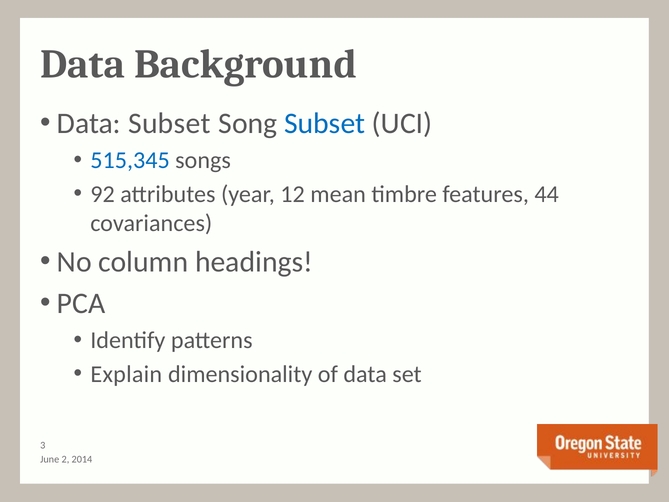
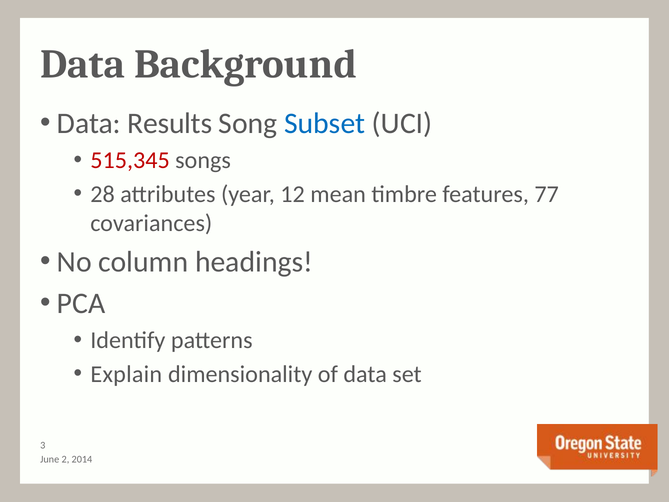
Data Subset: Subset -> Results (170, 124)
515,345 colour: blue -> red (130, 160)
92: 92 -> 28 (103, 194)
44: 44 -> 77 (547, 194)
